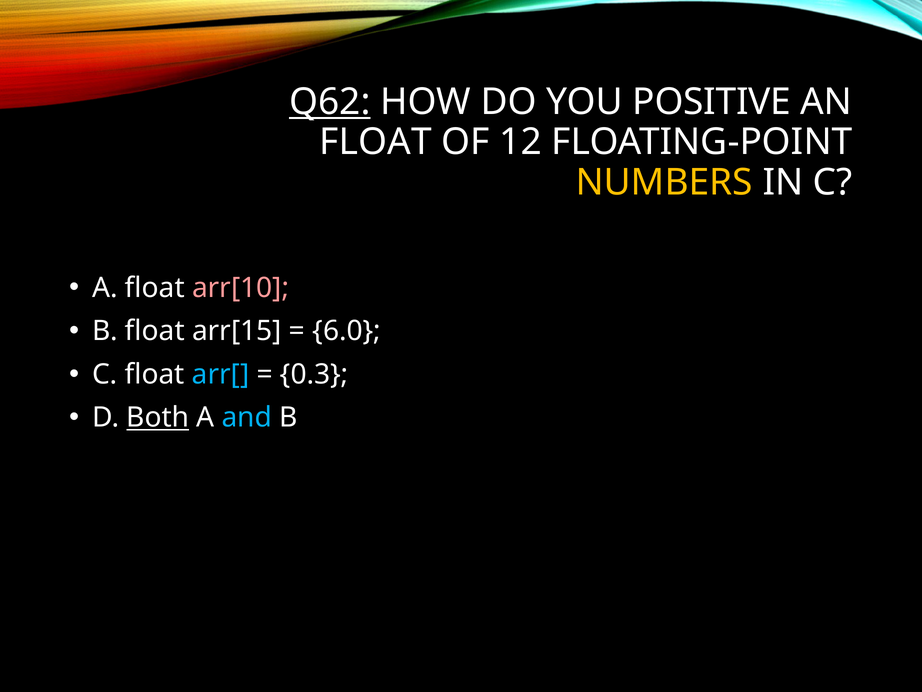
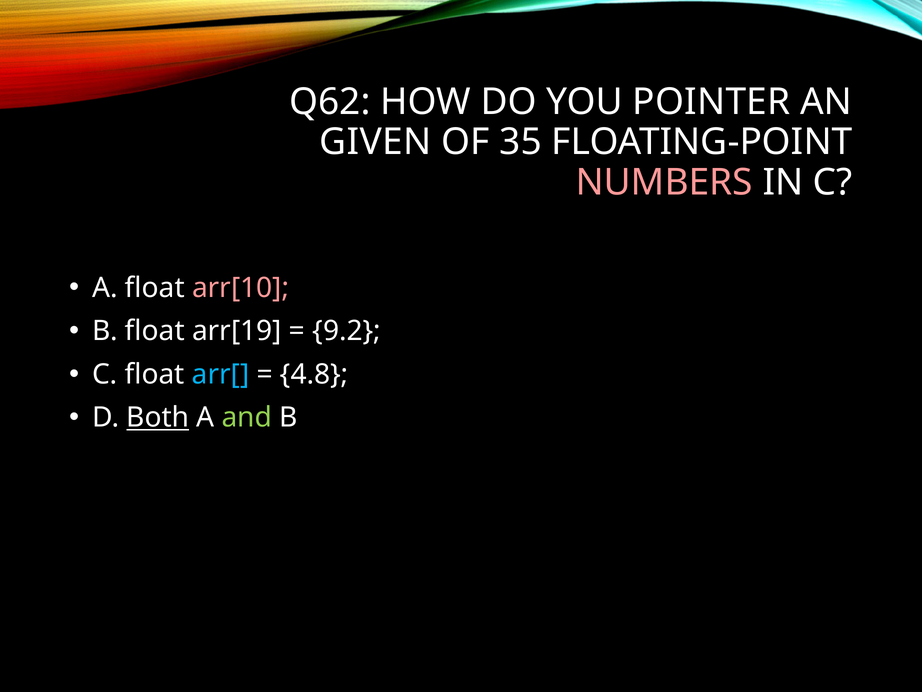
Q62 underline: present -> none (330, 102)
POSITIVE: POSITIVE -> POINTER (711, 102)
FLOAT: FLOAT -> GIVEN (375, 142)
12: 12 -> 35 (521, 142)
NUMBERS colour: yellow -> pink (664, 182)
arr[15: arr[15 -> arr[19 (237, 331)
6.0: 6.0 -> 9.2 (347, 331)
0.3: 0.3 -> 4.8 (314, 374)
and colour: light blue -> light green (247, 417)
